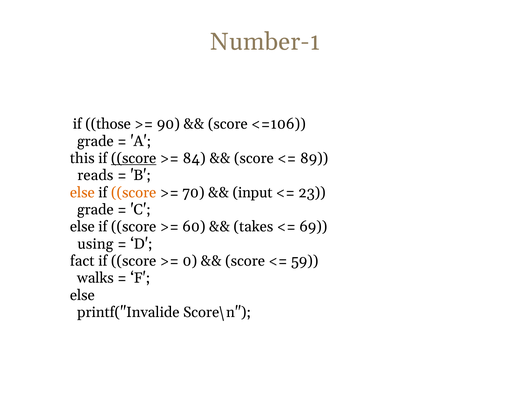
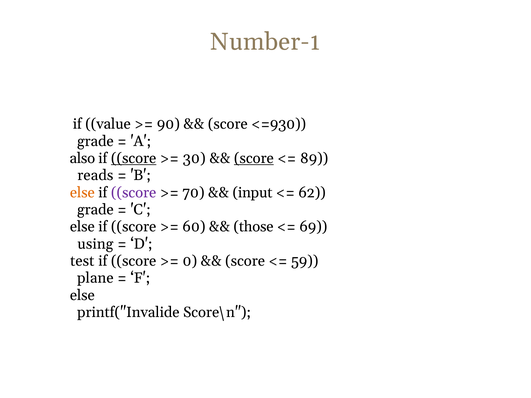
those: those -> value (108, 124)
<=106: <=106 -> <=930 (279, 124)
this: this -> also (82, 158)
84: 84 -> 30 (194, 158)
score underline: none -> present (254, 158)
score colour: orange -> purple (134, 193)
23: 23 -> 62 (312, 193)
takes: takes -> those (254, 227)
fact: fact -> test (82, 261)
walks: walks -> plane (95, 278)
